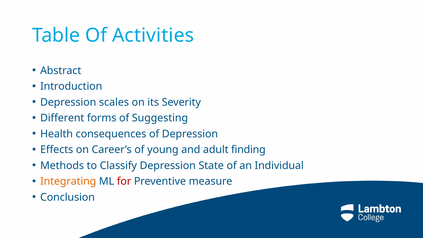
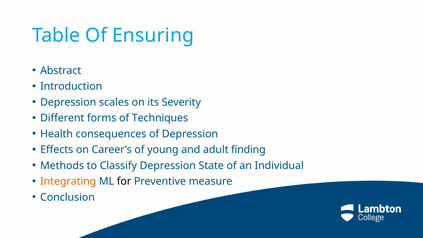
Activities: Activities -> Ensuring (153, 36)
Suggesting: Suggesting -> Techniques (160, 118)
for colour: red -> black (124, 181)
